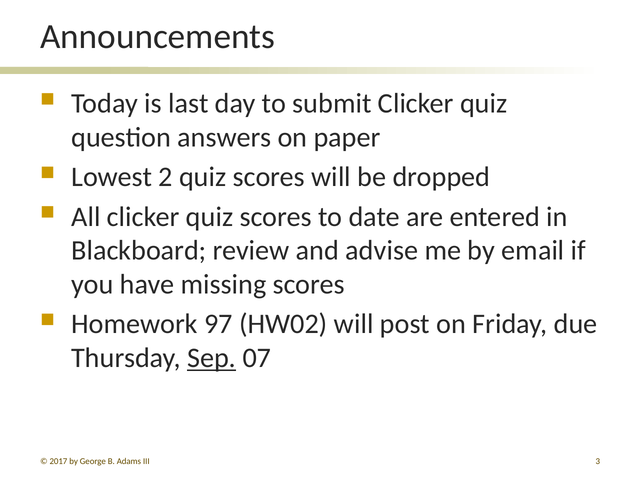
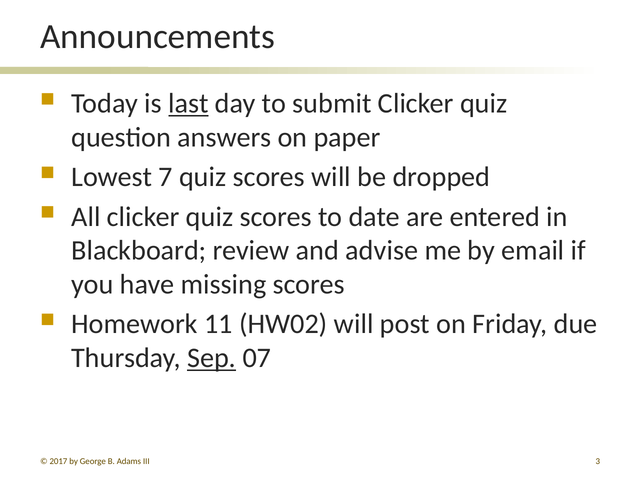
last underline: none -> present (188, 103)
2: 2 -> 7 (166, 177)
97: 97 -> 11 (218, 324)
